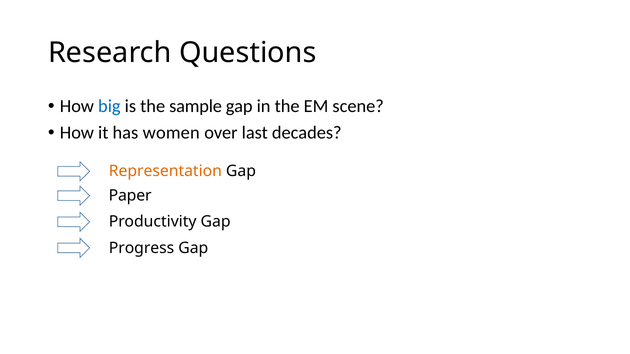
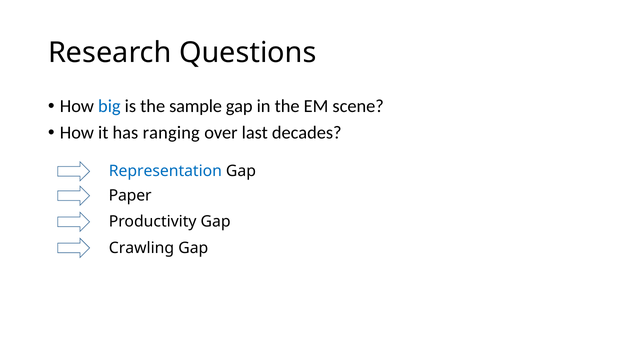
women: women -> ranging (171, 133)
Representation colour: orange -> blue (165, 171)
Progress: Progress -> Crawling (141, 248)
